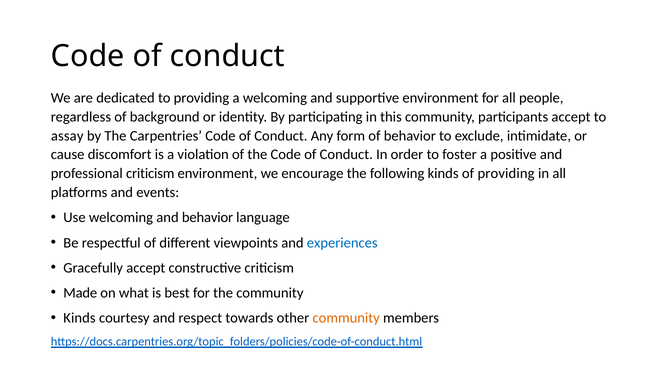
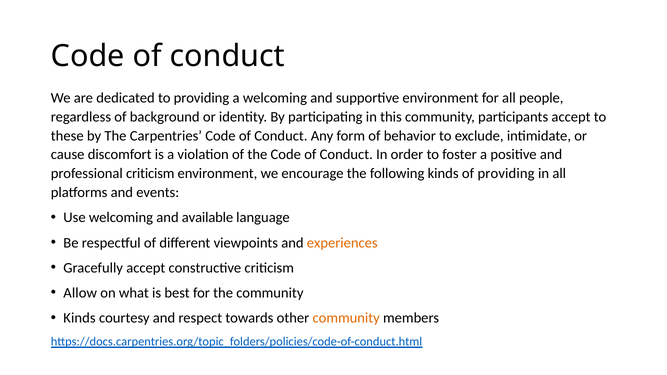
assay: assay -> these (67, 136)
and behavior: behavior -> available (208, 218)
experiences colour: blue -> orange (342, 243)
Made: Made -> Allow (80, 293)
